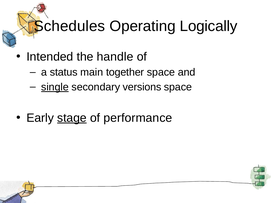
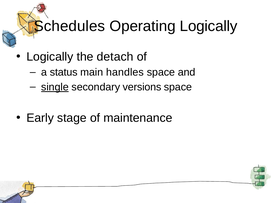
Intended: Intended -> Logically (50, 57)
handle: handle -> detach (115, 57)
together: together -> handles (125, 72)
stage underline: present -> none (72, 118)
performance: performance -> maintenance (138, 118)
